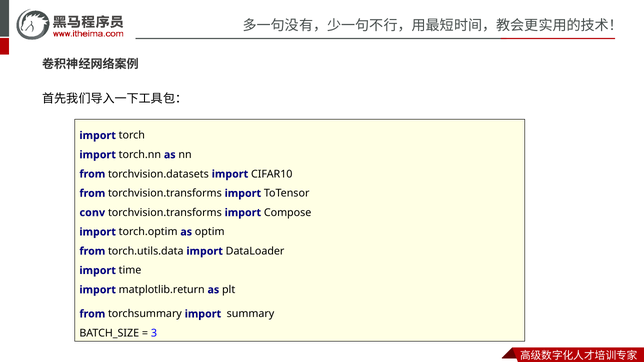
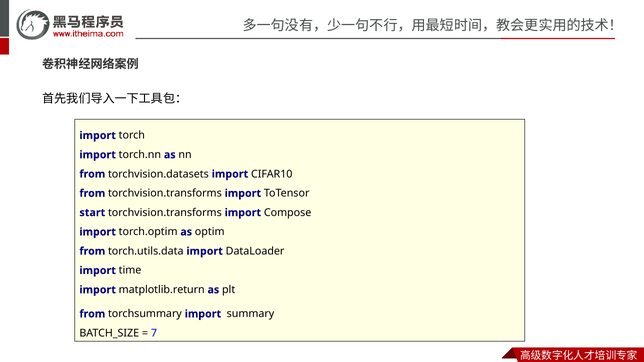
conv: conv -> start (92, 213)
3: 3 -> 7 (154, 333)
